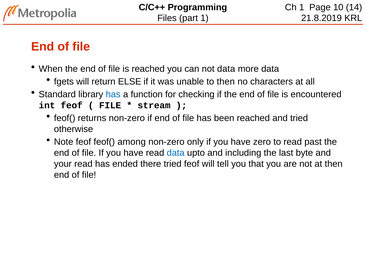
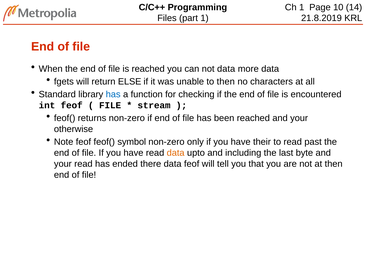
reached and tried: tried -> your (299, 118)
among: among -> symbol (132, 142)
zero: zero -> their (262, 142)
data colour: blue -> orange (176, 153)
there tried: tried -> data (173, 164)
